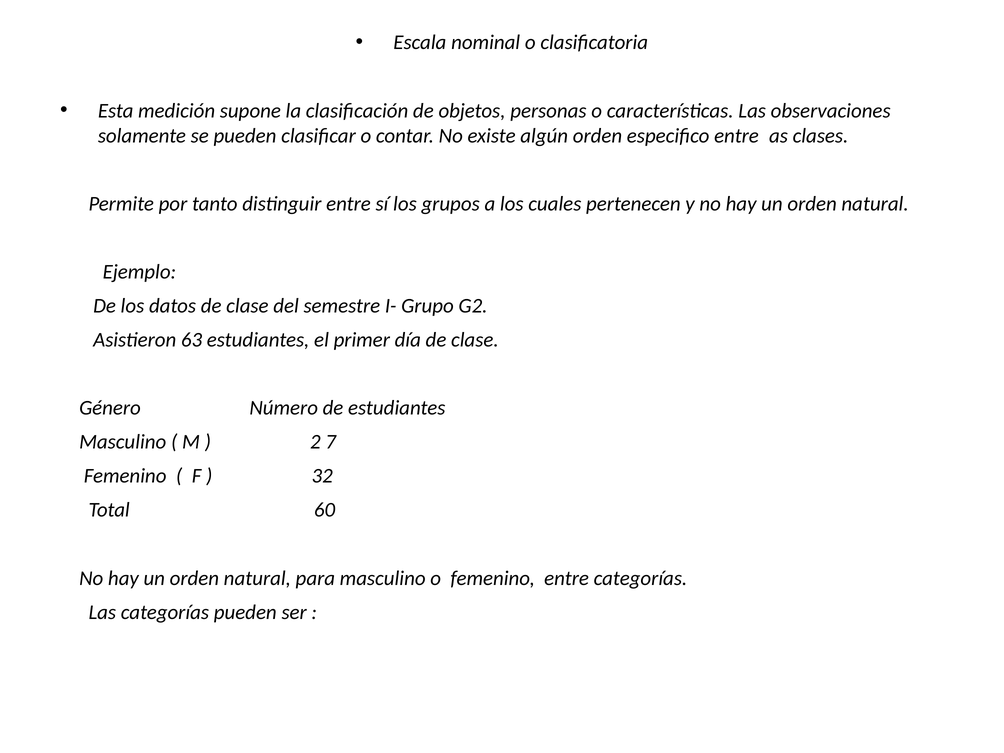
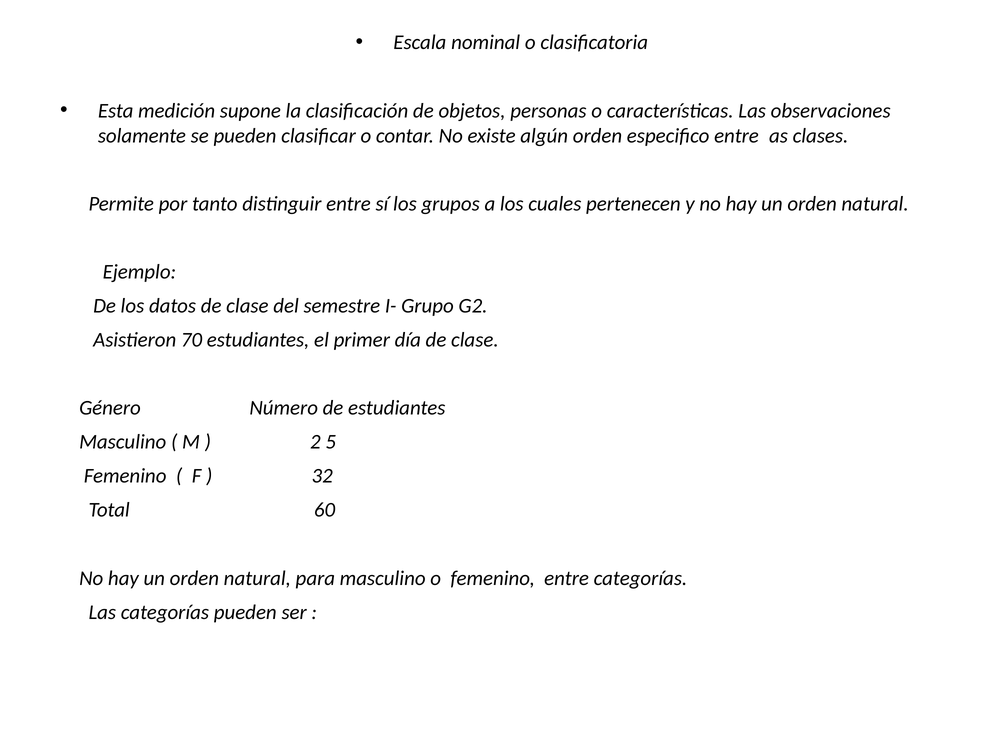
63: 63 -> 70 (192, 340)
7: 7 -> 5 (331, 442)
